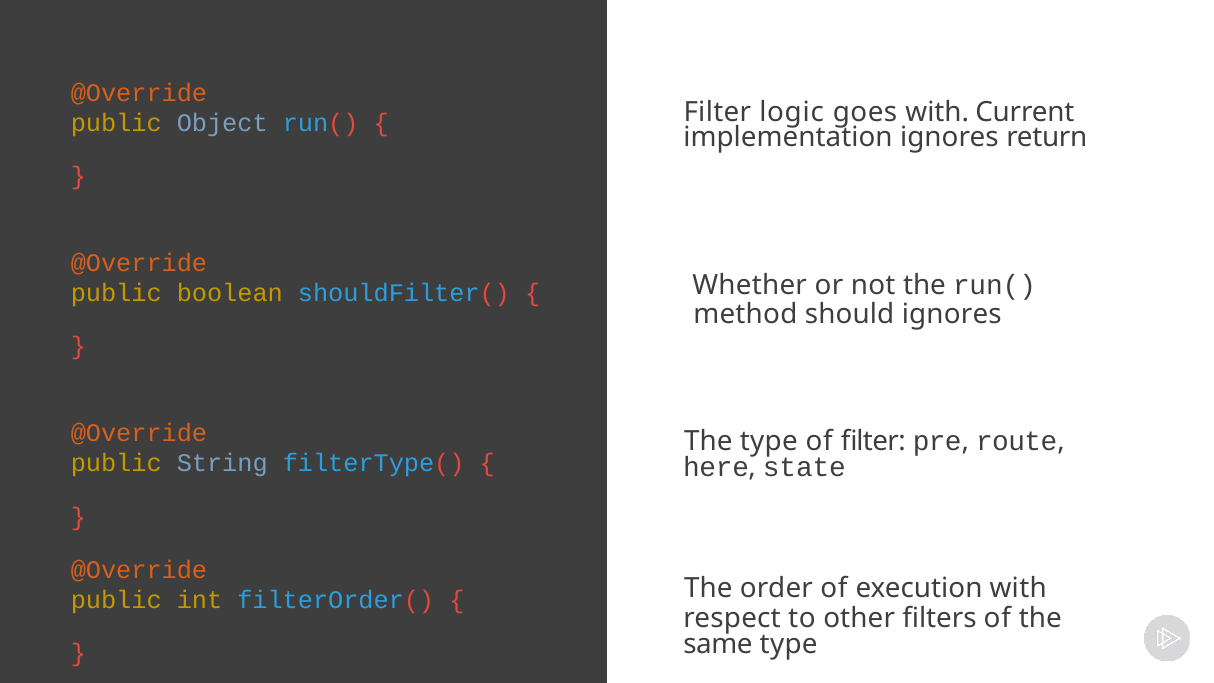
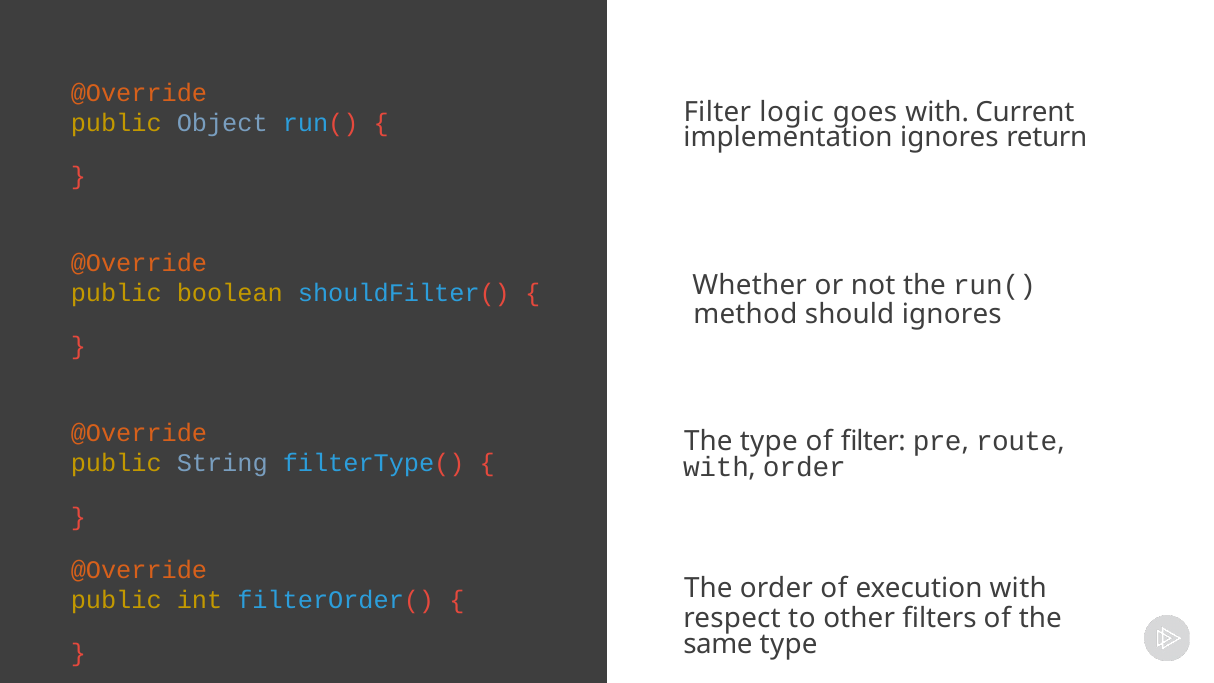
here: here -> with (716, 467)
state: state -> order (804, 467)
